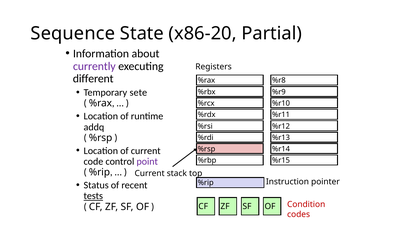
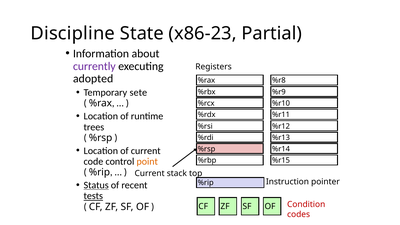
Sequence: Sequence -> Discipline (73, 34)
x86-20: x86-20 -> x86-23 (203, 34)
different: different -> adopted (93, 79)
addq: addq -> trees (94, 127)
point colour: purple -> orange (147, 161)
Status underline: none -> present (96, 185)
